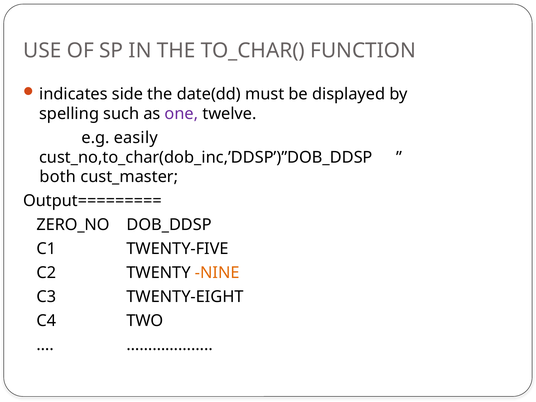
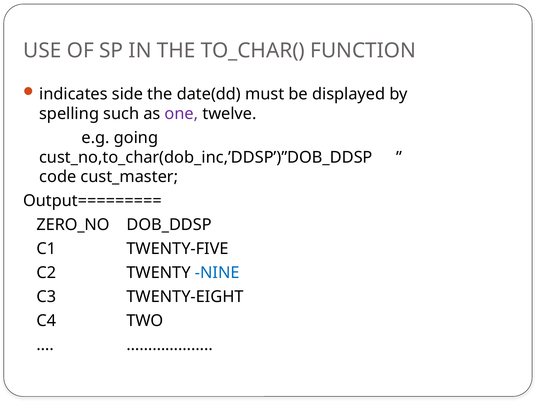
easily: easily -> going (136, 138)
both: both -> code (58, 177)
NINE colour: orange -> blue (217, 273)
